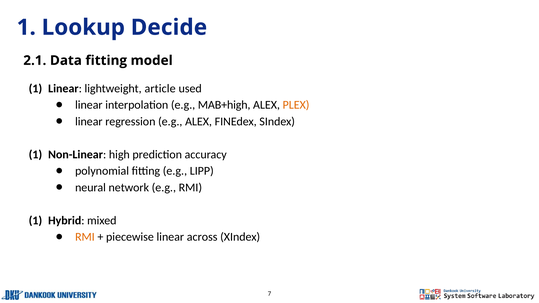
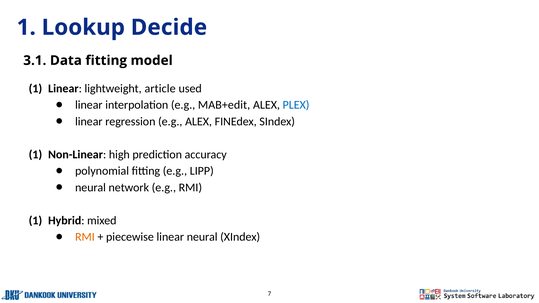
2.1: 2.1 -> 3.1 (35, 61)
MAB+high: MAB+high -> MAB+edit (224, 105)
PLEX colour: orange -> blue (296, 105)
linear across: across -> neural (202, 237)
